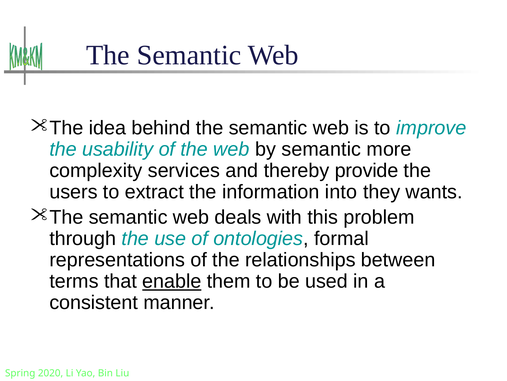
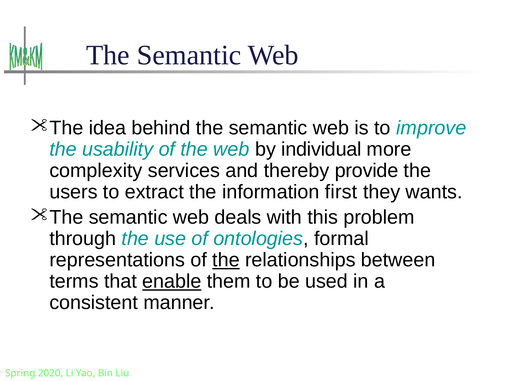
by semantic: semantic -> individual (321, 149)
into: into -> first (341, 192)
the underline: none -> present (226, 260)
